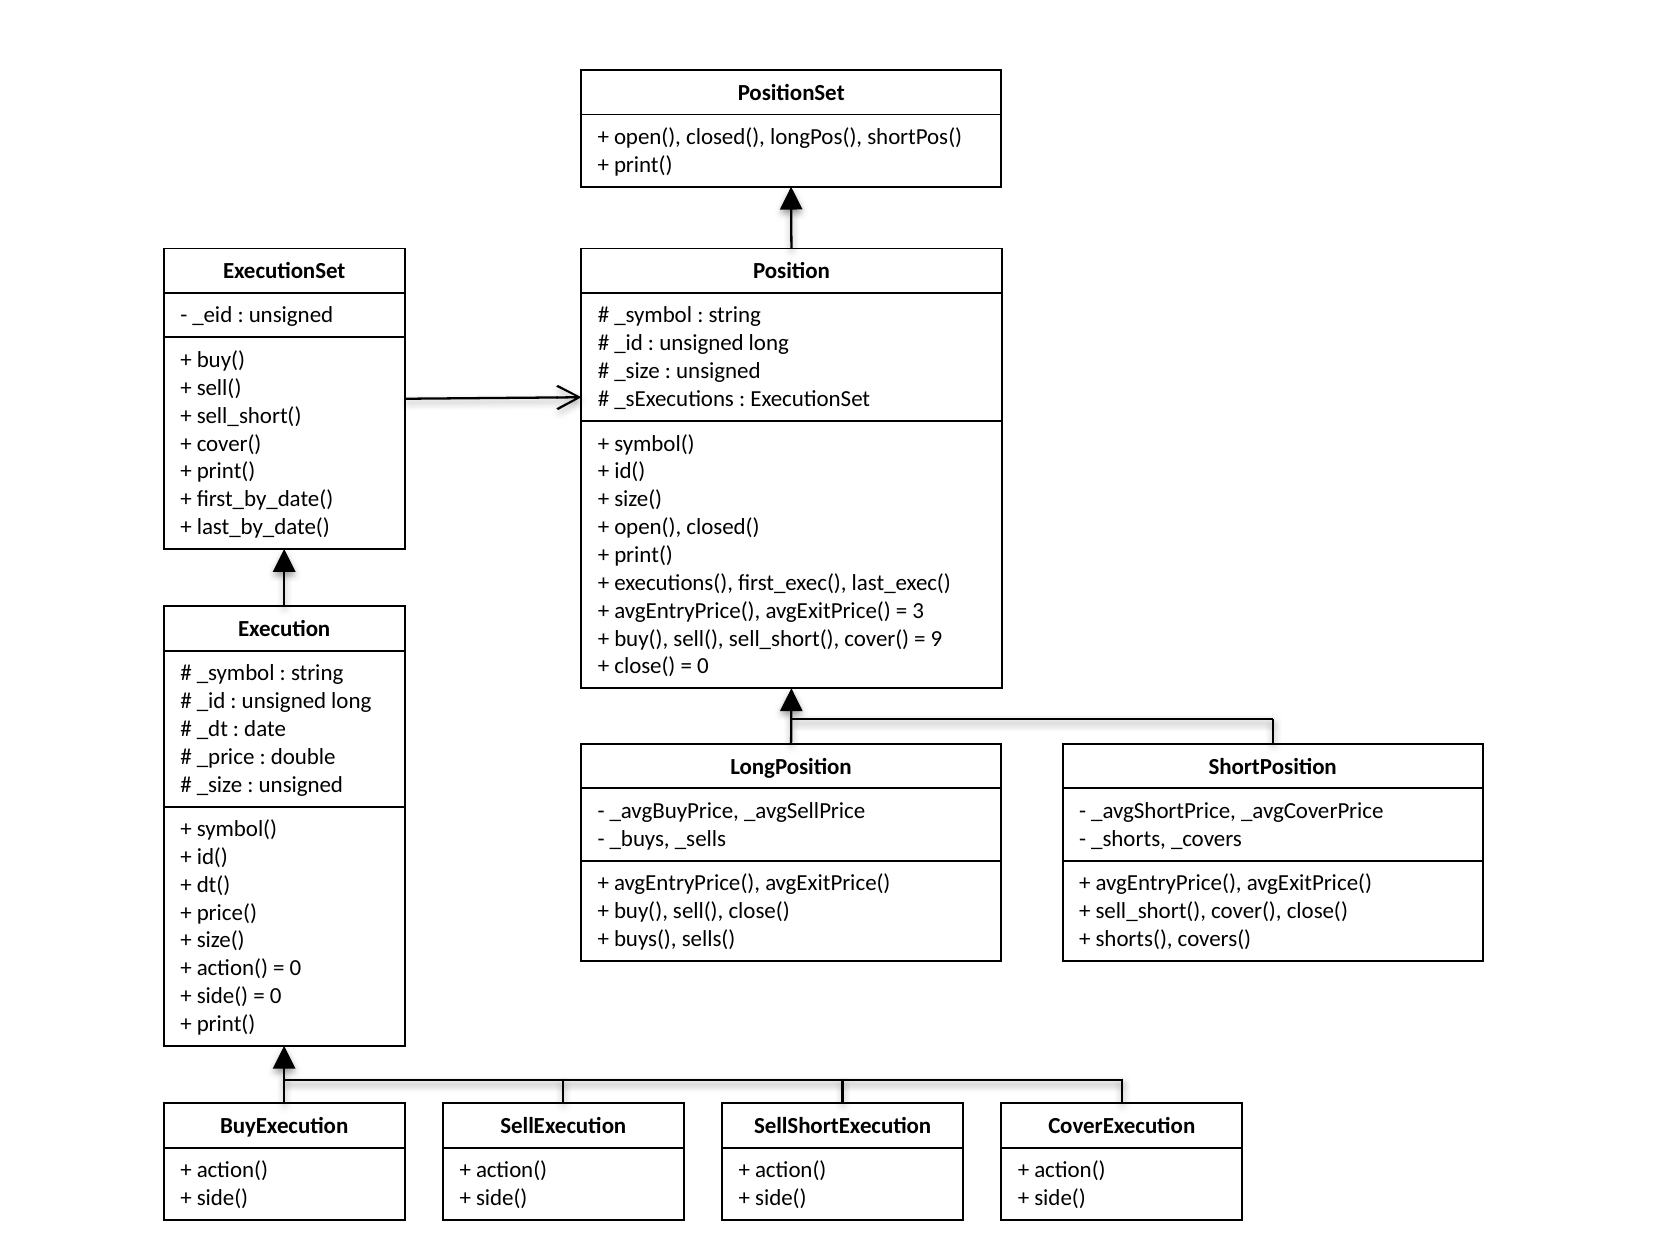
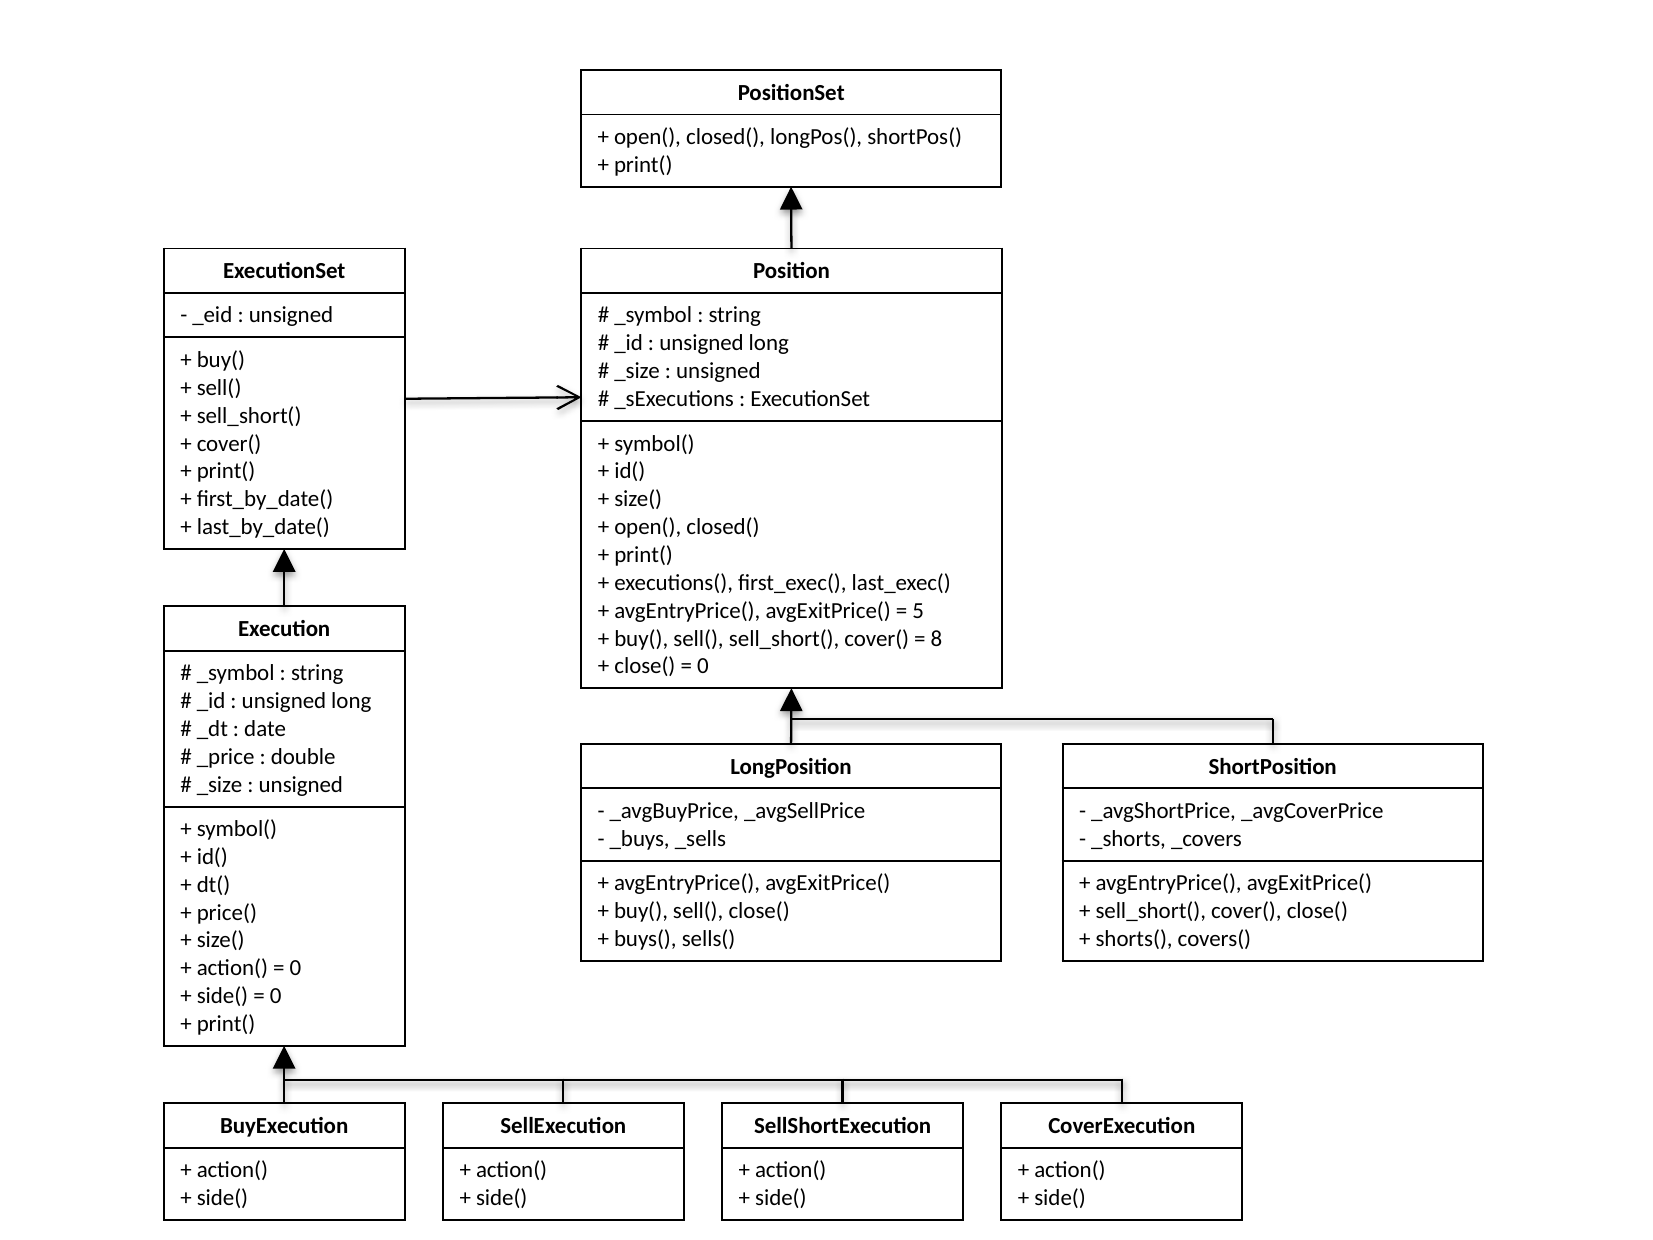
3: 3 -> 5 (918, 610)
9: 9 -> 8 (937, 638)
